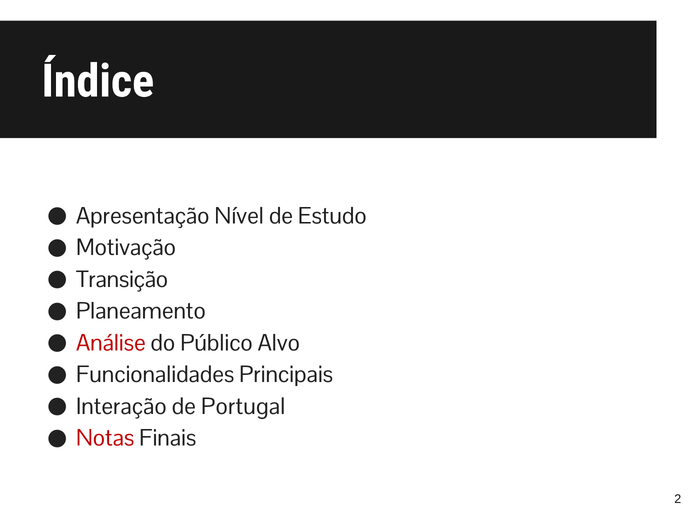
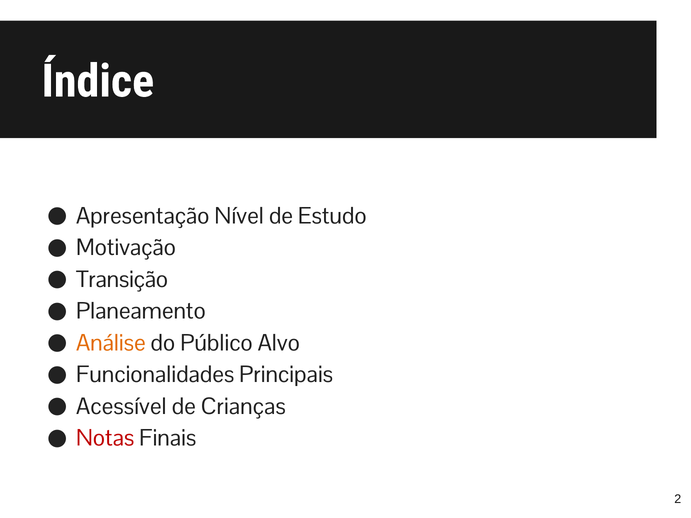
Análise colour: red -> orange (111, 343)
Interação: Interação -> Acessível (121, 407)
Portugal: Portugal -> Crianças (243, 407)
